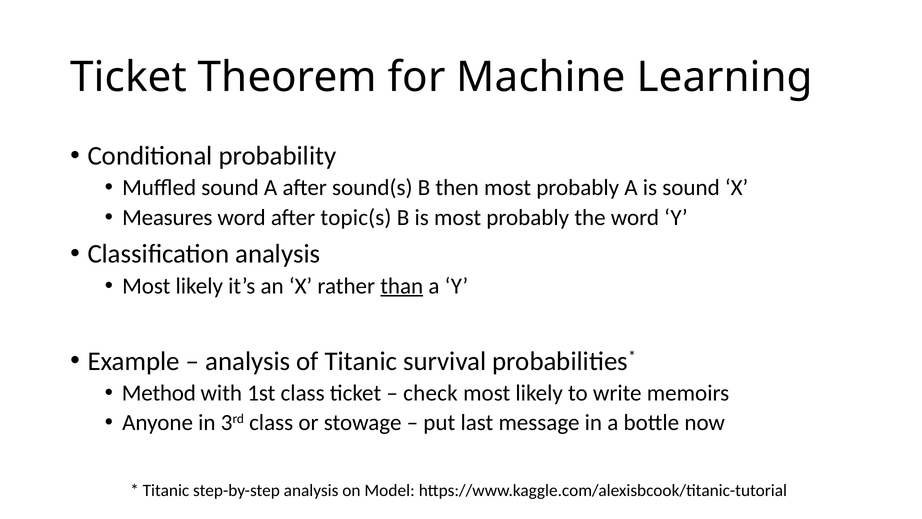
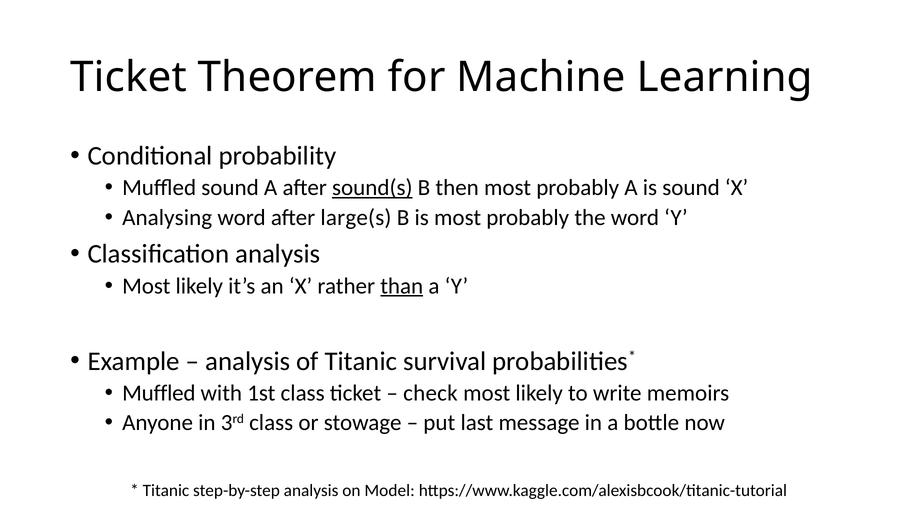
sound(s underline: none -> present (372, 188)
Measures: Measures -> Analysing (167, 217)
topic(s: topic(s -> large(s (356, 217)
Method: Method -> Muffled (159, 393)
